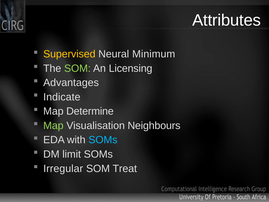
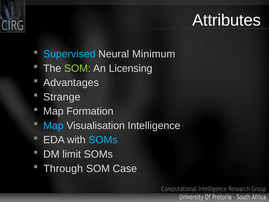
Supervised colour: yellow -> light blue (69, 54)
Indicate: Indicate -> Strange (62, 97)
Determine: Determine -> Formation (90, 111)
Map colour: light green -> light blue (53, 125)
Neighbours: Neighbours -> Intelligence (154, 125)
Irregular: Irregular -> Through (63, 168)
Treat: Treat -> Case (125, 168)
